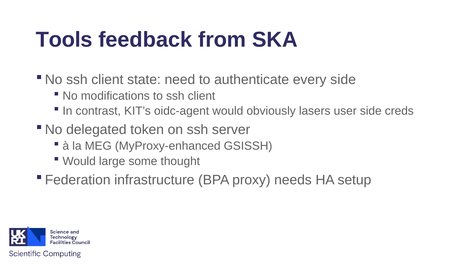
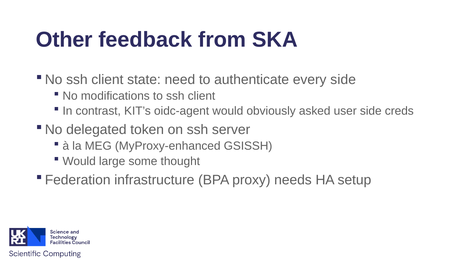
Tools: Tools -> Other (64, 40)
lasers: lasers -> asked (315, 111)
